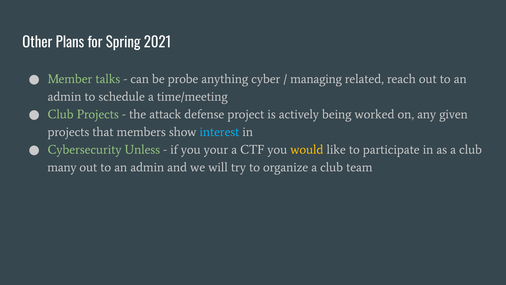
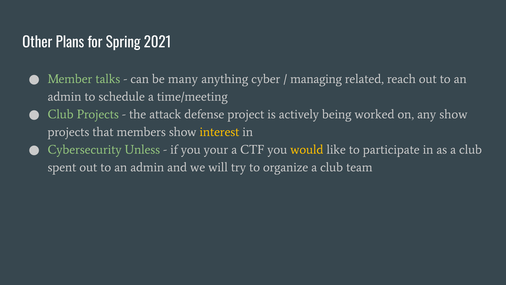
probe: probe -> many (183, 79)
any given: given -> show (453, 114)
interest colour: light blue -> yellow (219, 132)
many: many -> spent (62, 167)
